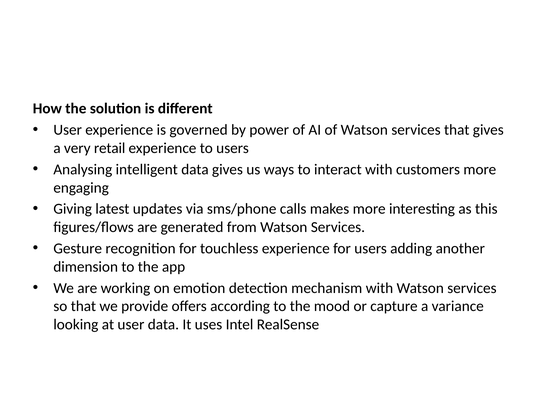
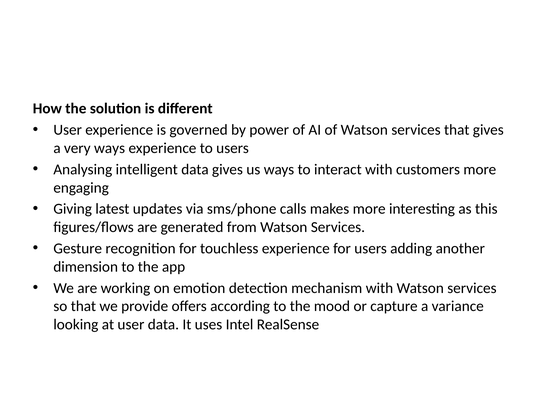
very retail: retail -> ways (110, 148)
